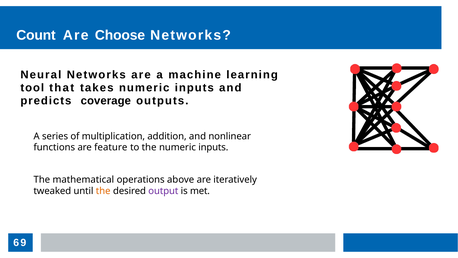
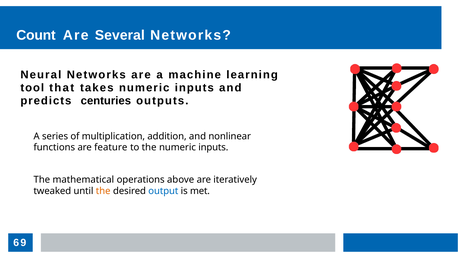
Choose: Choose -> Several (120, 35)
coverage: coverage -> centuries (106, 101)
output colour: purple -> blue (163, 191)
